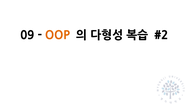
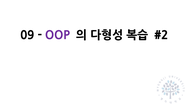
OOP colour: orange -> purple (58, 35)
